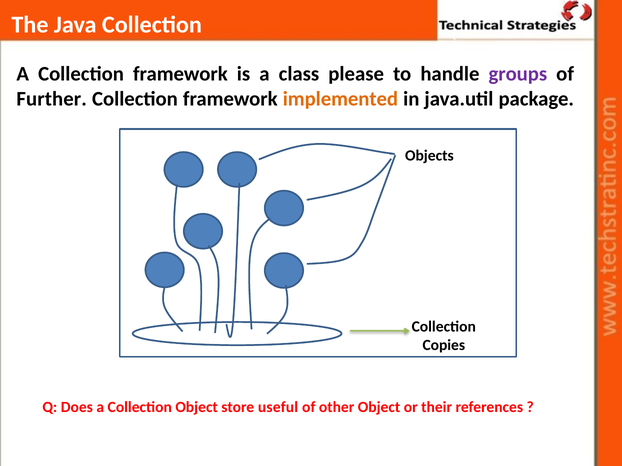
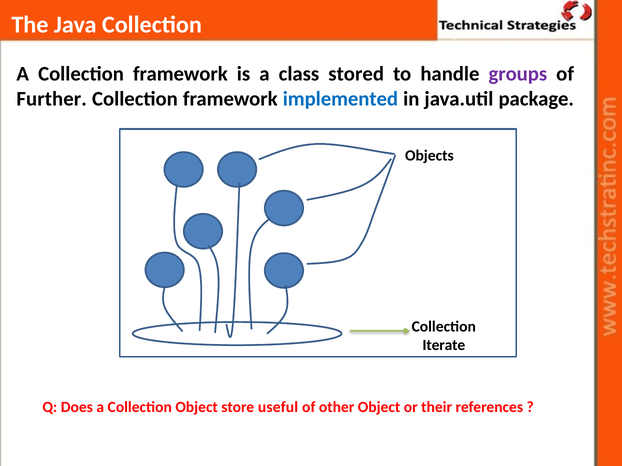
please: please -> stored (356, 74)
implemented colour: orange -> blue (340, 99)
Copies: Copies -> Iterate (444, 345)
